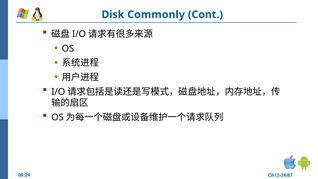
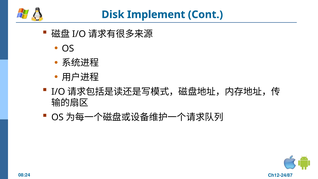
Commonly: Commonly -> Implement (156, 15)
